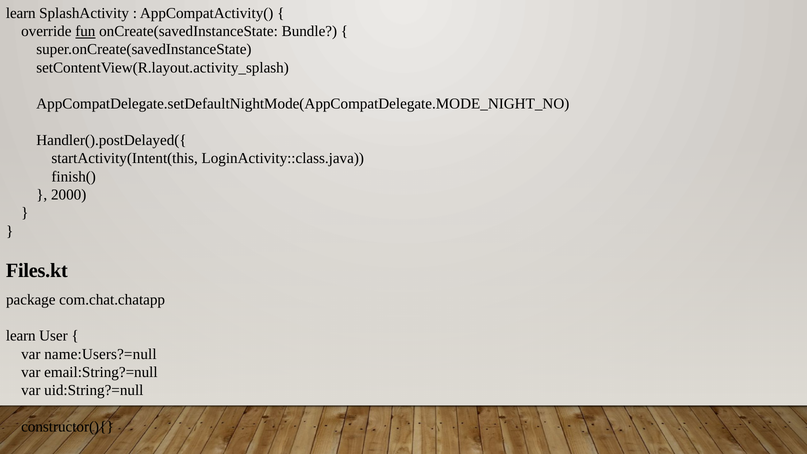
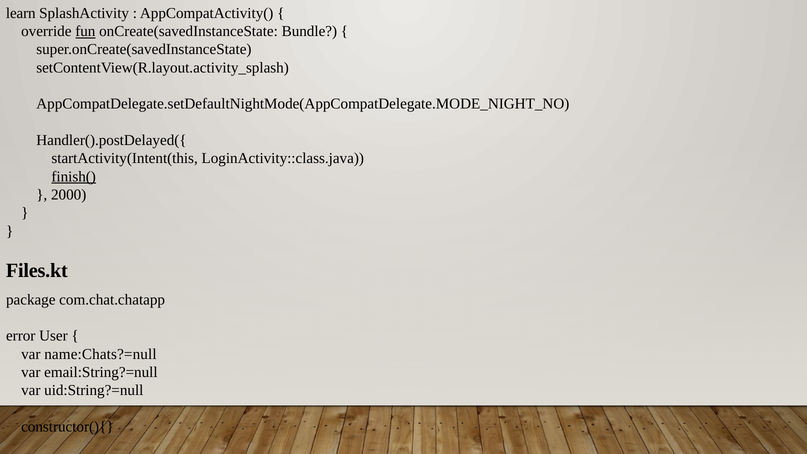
finish( underline: none -> present (74, 177)
learn: learn -> error (21, 336)
name:Users?=null: name:Users?=null -> name:Chats?=null (100, 354)
